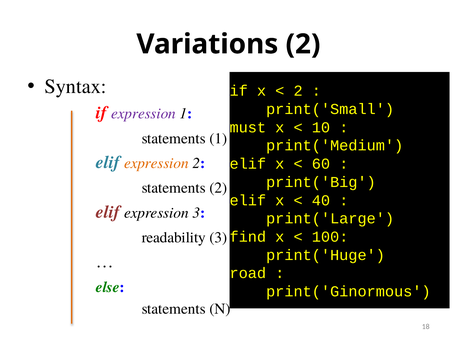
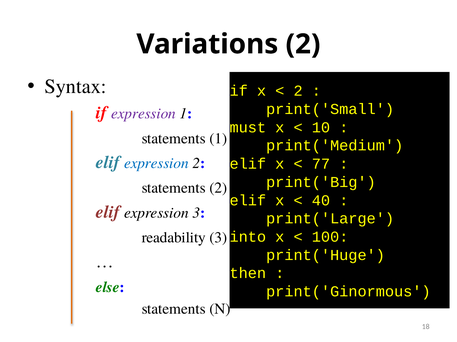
expression colour: orange -> blue (156, 164)
60: 60 -> 77 (321, 164)
find: find -> into (248, 237)
road: road -> then (248, 274)
